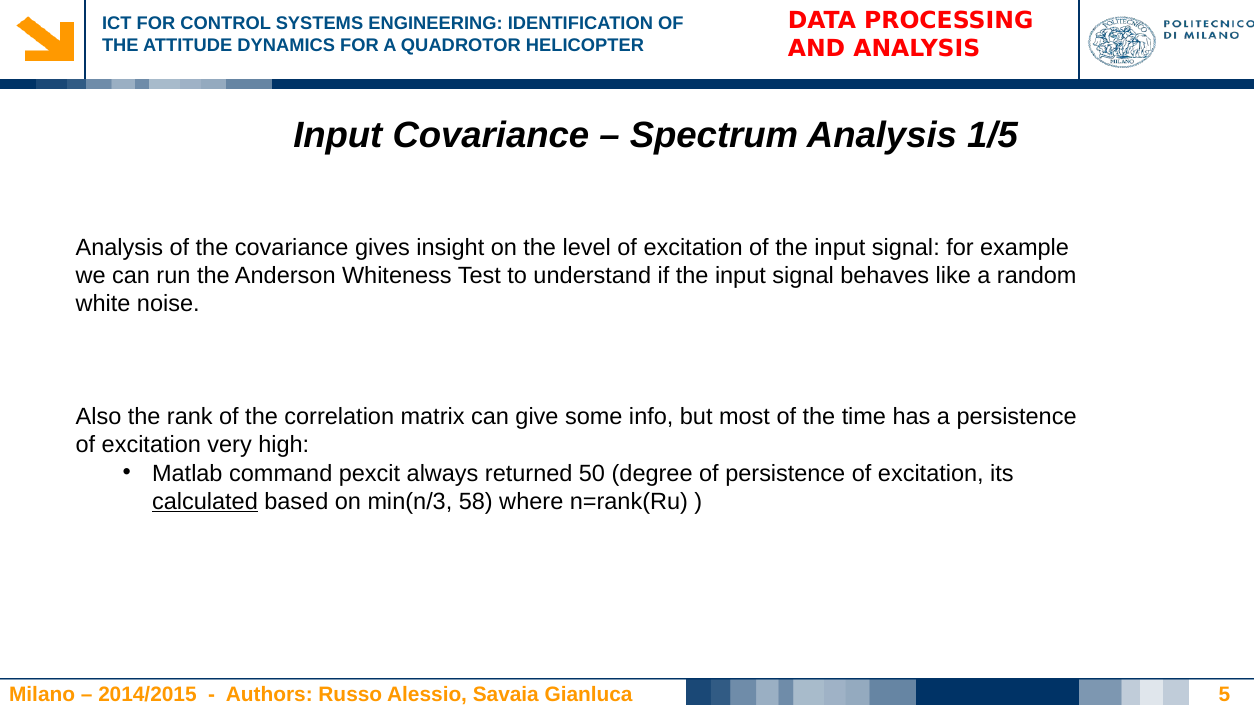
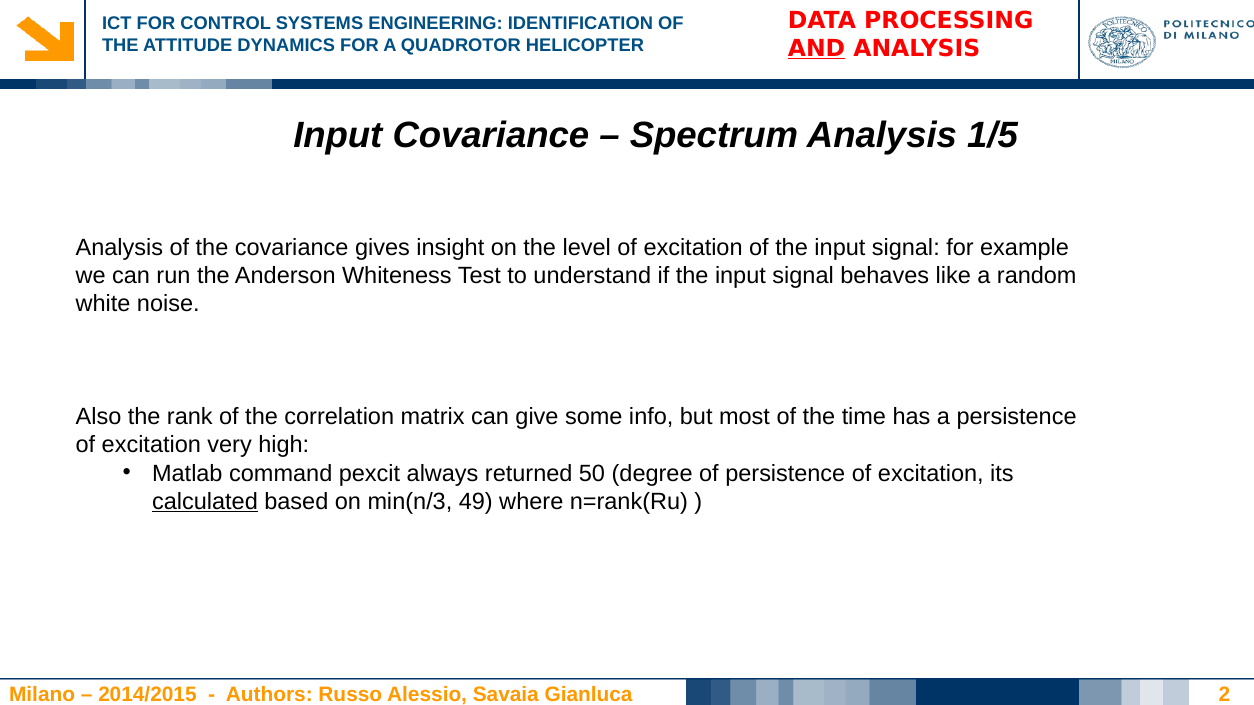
AND underline: none -> present (817, 49)
58: 58 -> 49 (476, 502)
5: 5 -> 2 (1225, 695)
